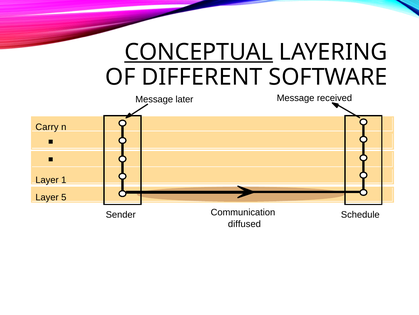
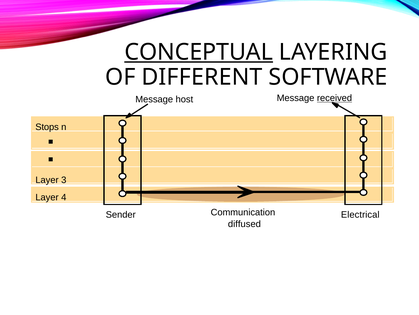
later: later -> host (184, 99)
received underline: none -> present (335, 98)
Carry: Carry -> Stops (47, 127)
1: 1 -> 3 (64, 180)
5: 5 -> 4 (64, 197)
Schedule: Schedule -> Electrical (360, 214)
